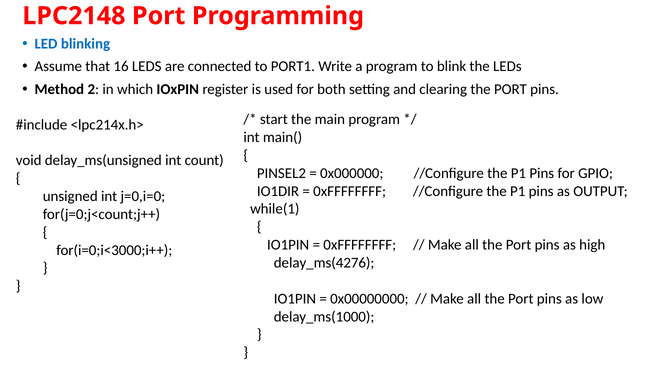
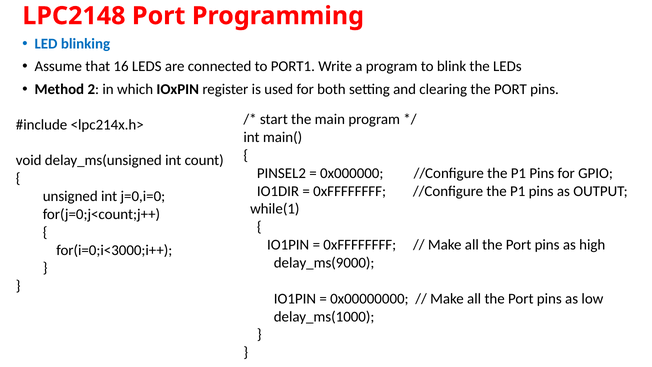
delay_ms(4276: delay_ms(4276 -> delay_ms(9000 (324, 263)
